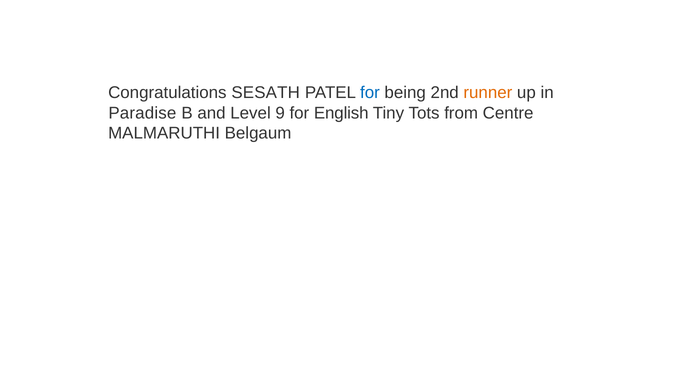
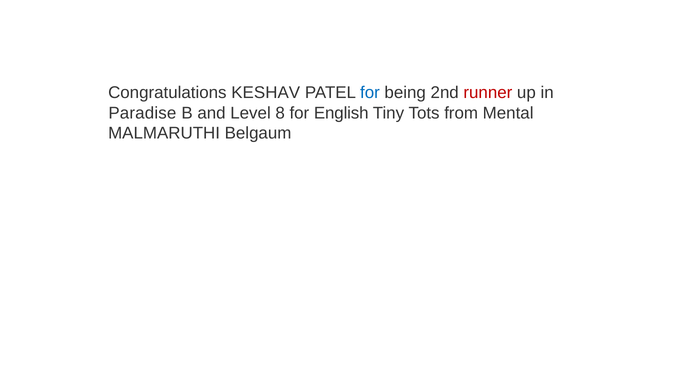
SESATH: SESATH -> KESHAV (266, 93)
runner colour: orange -> red (488, 93)
9: 9 -> 8 (280, 113)
Centre: Centre -> Mental (508, 113)
